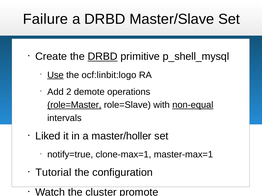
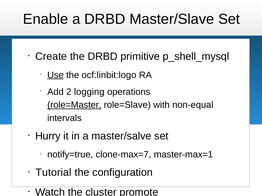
Failure: Failure -> Enable (46, 19)
DRBD underline: present -> none (103, 57)
demote: demote -> logging (89, 92)
non-equal underline: present -> none (193, 105)
Liked: Liked -> Hurry (48, 136)
master/holler: master/holler -> master/salve (121, 136)
clone-max=1: clone-max=1 -> clone-max=7 (123, 155)
